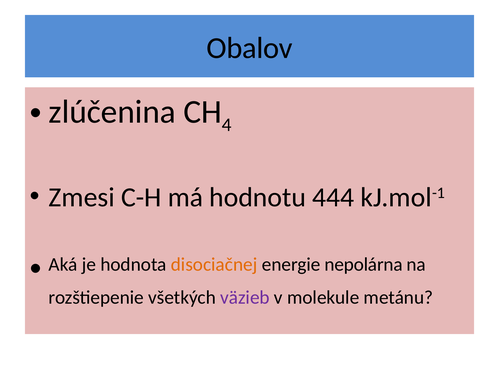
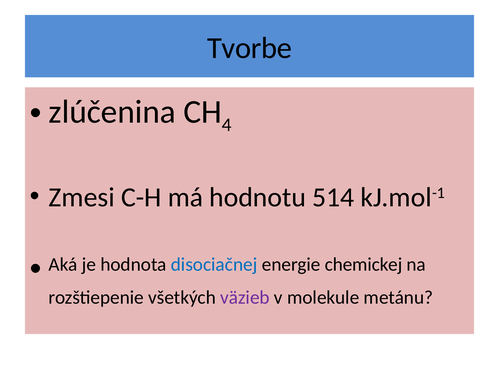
Obalov: Obalov -> Tvorbe (250, 48)
444: 444 -> 514 (333, 197)
disociačnej colour: orange -> blue (214, 265)
nepolárna: nepolárna -> chemickej (364, 265)
